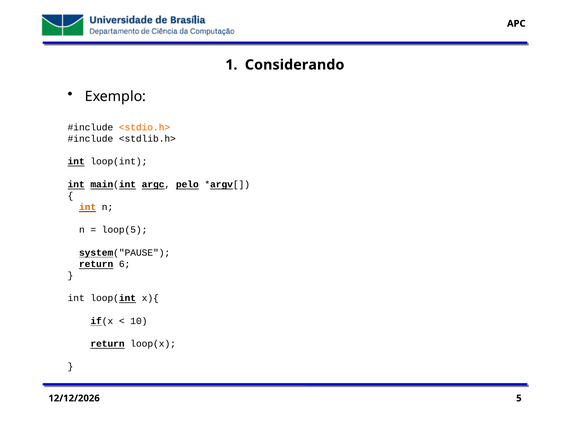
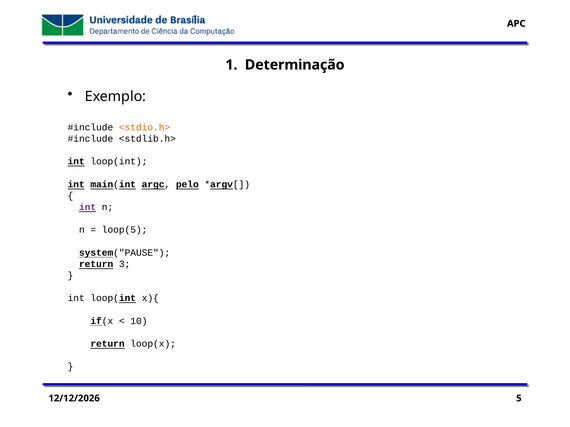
Considerando: Considerando -> Determinação (295, 65)
int colour: orange -> purple (88, 207)
6: 6 -> 3 (125, 264)
